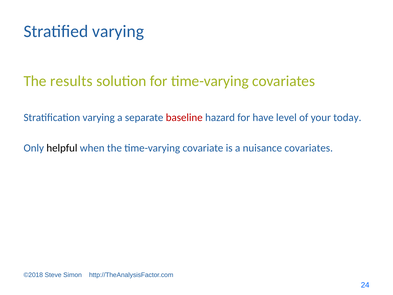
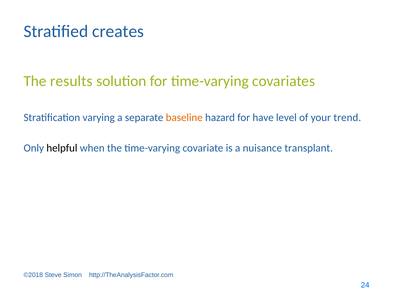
Stratified varying: varying -> creates (118, 31)
baseline colour: red -> orange (184, 117)
today: today -> trend (347, 117)
nuisance covariates: covariates -> transplant (309, 148)
